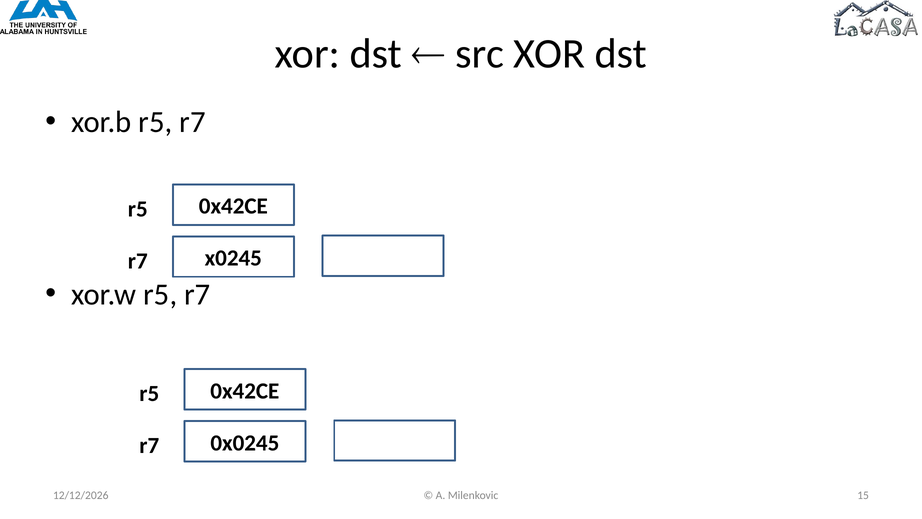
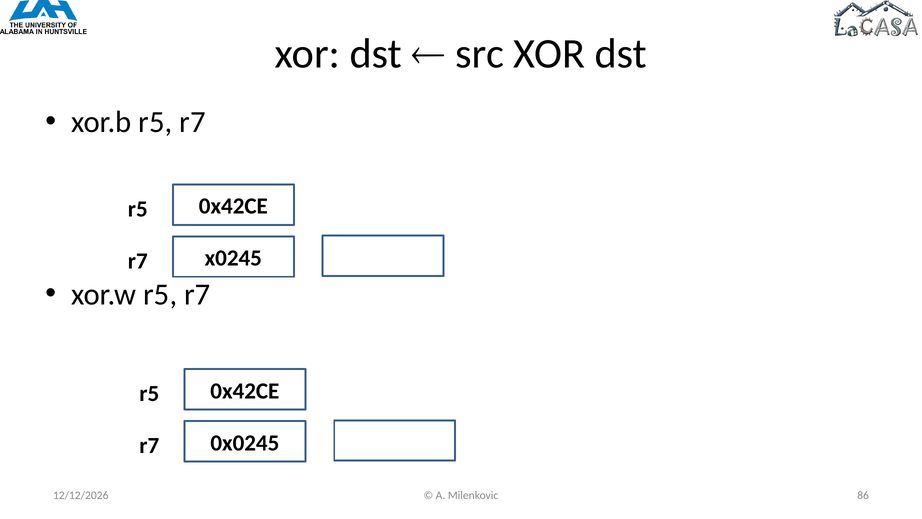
15: 15 -> 86 (863, 495)
